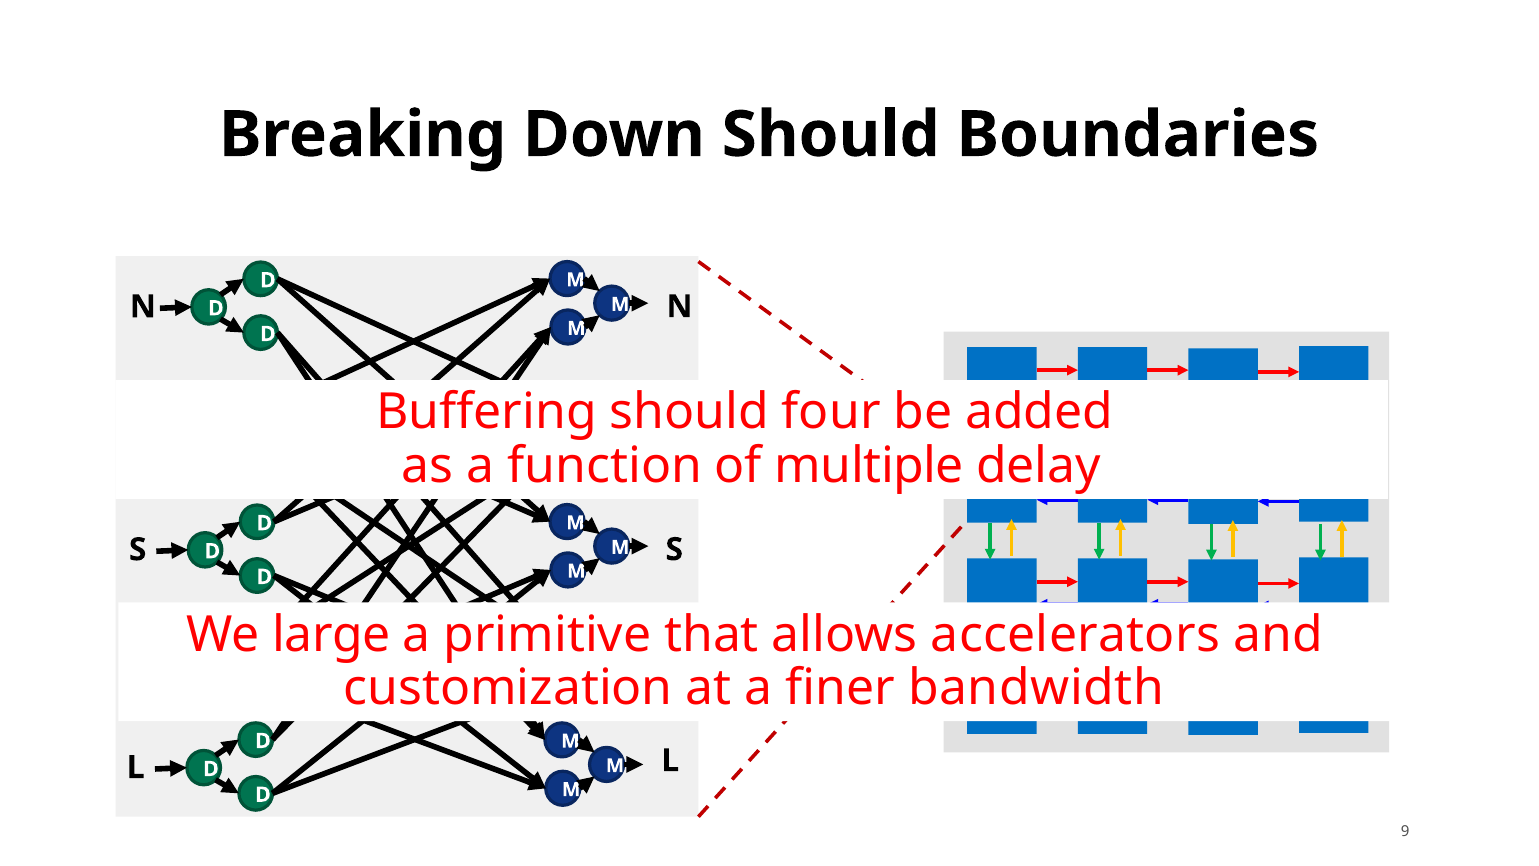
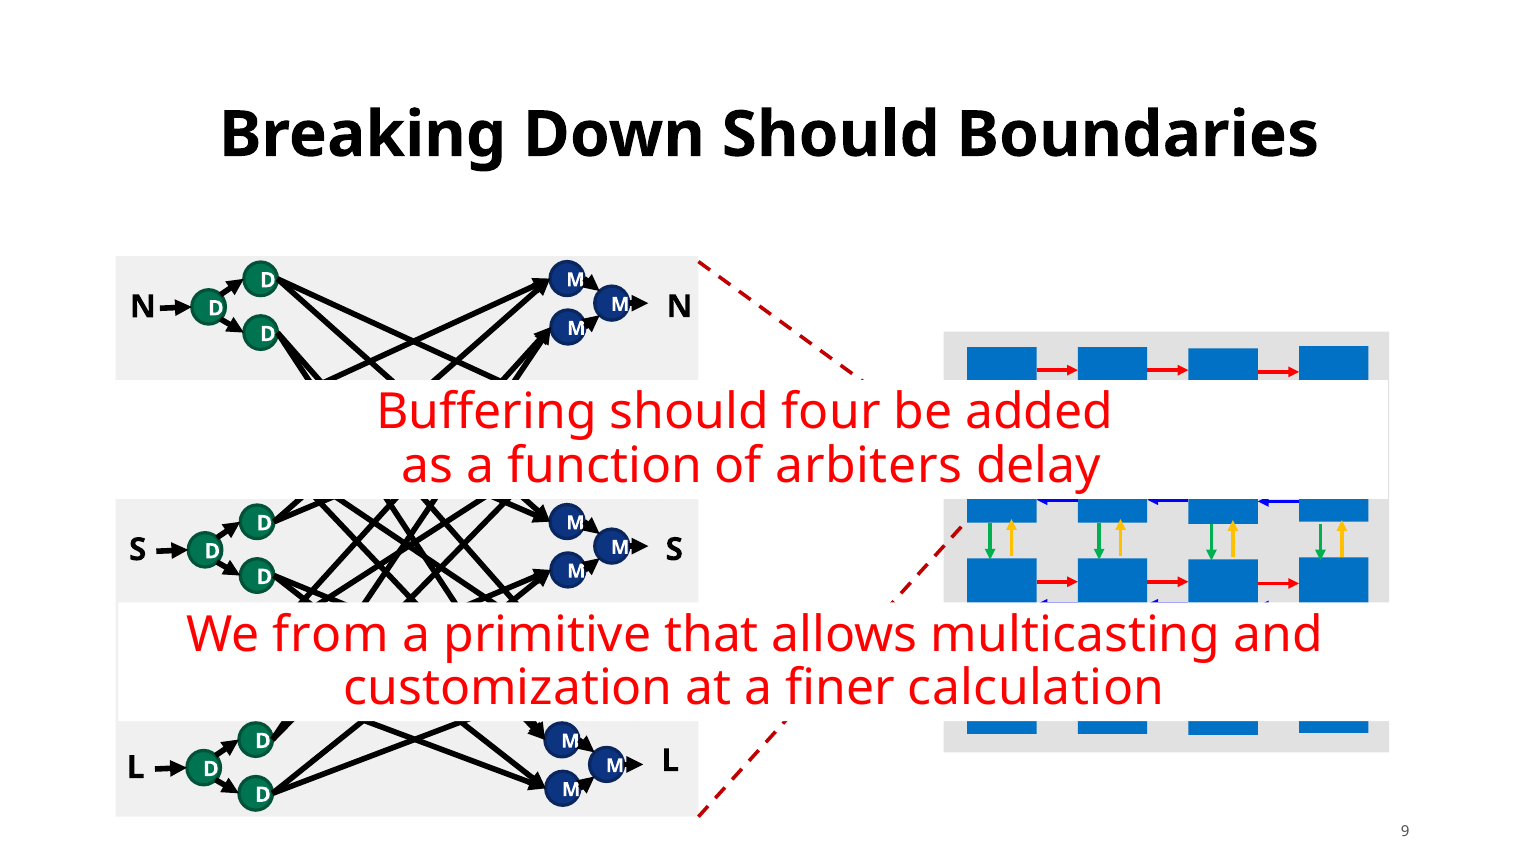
multiple: multiple -> arbiters (869, 466)
large: large -> from (331, 634)
accelerators: accelerators -> multicasting (1076, 634)
bandwidth: bandwidth -> calculation (1036, 688)
